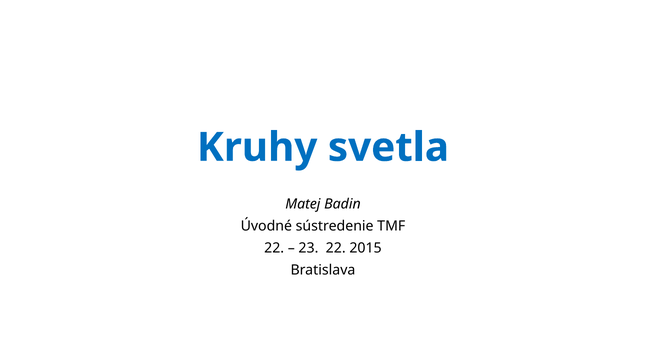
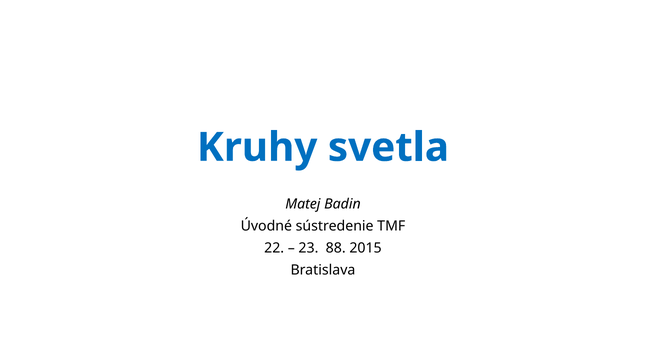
23 22: 22 -> 88 (336, 248)
